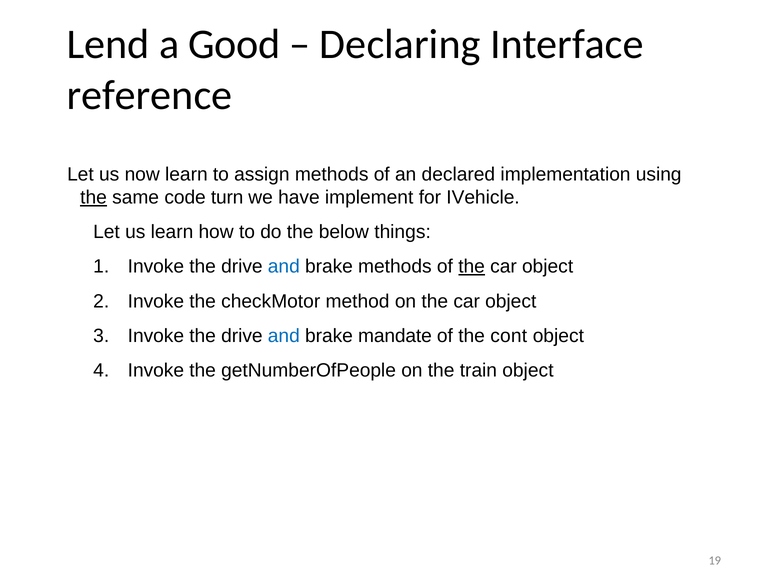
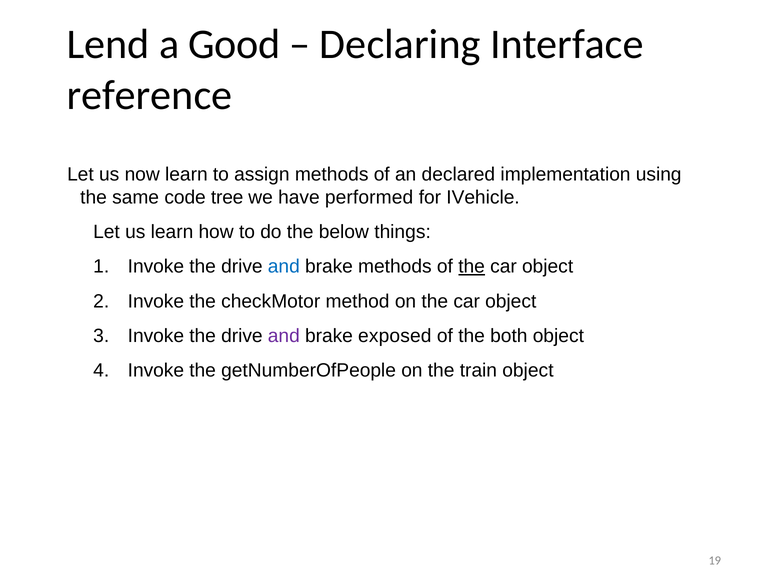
the underline: present -> none (94, 197)
turn: turn -> tree (227, 197)
implement: implement -> performed (369, 197)
and colour: blue -> purple (284, 335)
mandate: mandate -> exposed (395, 335)
cont: cont -> both (509, 335)
